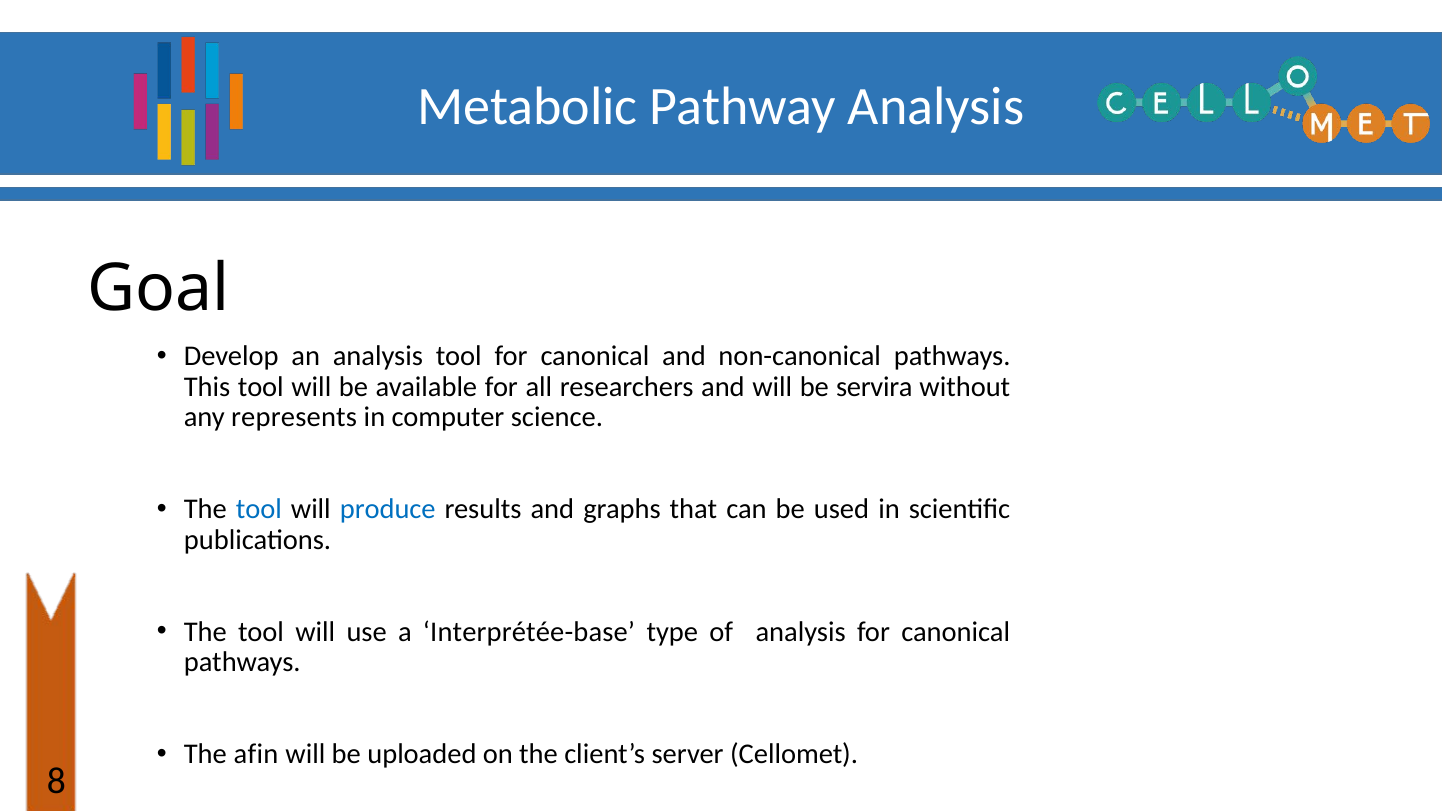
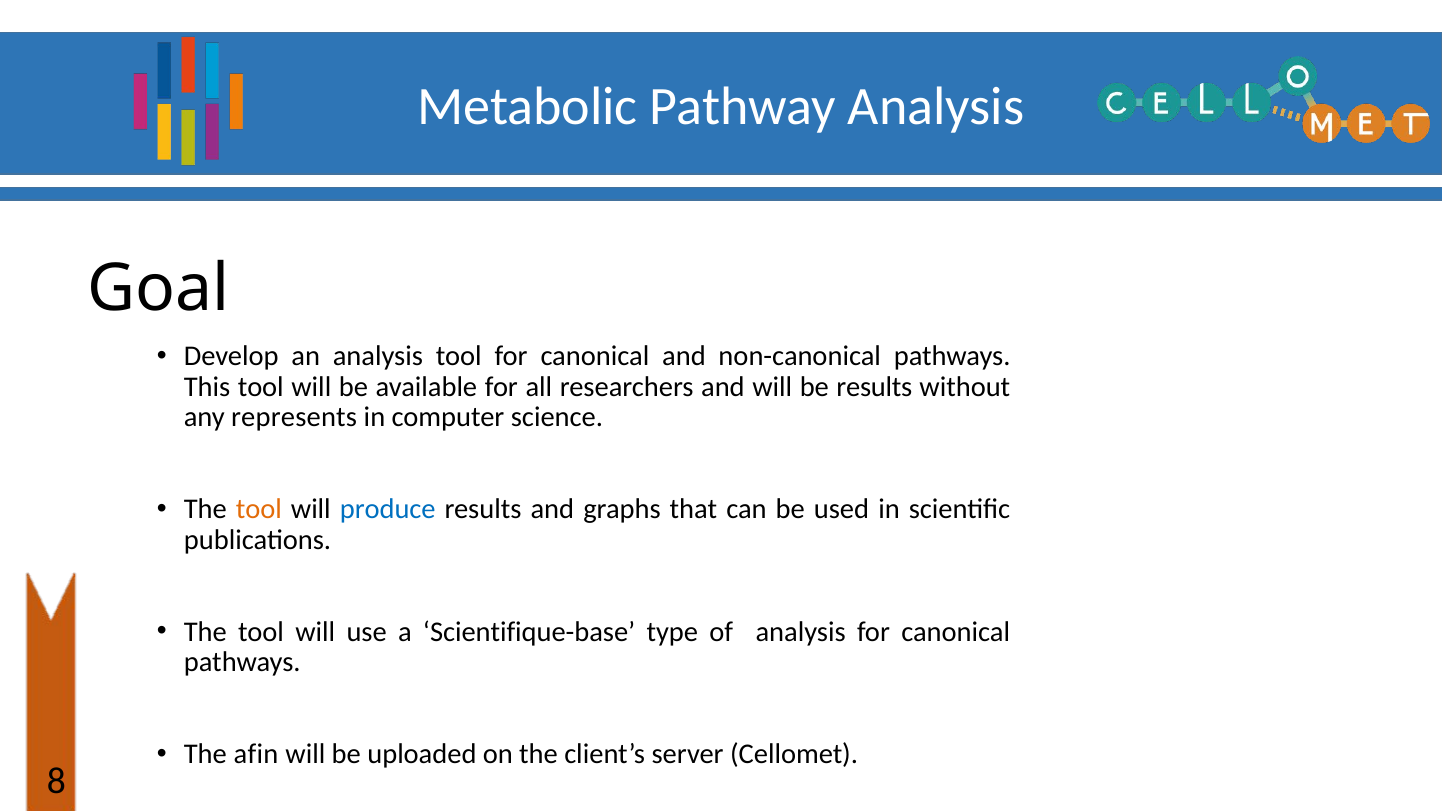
be servira: servira -> results (874, 387)
tool colour: blue -> orange (259, 509)
Interprétée-base: Interprétée-base -> Scientifique-base (529, 632)
